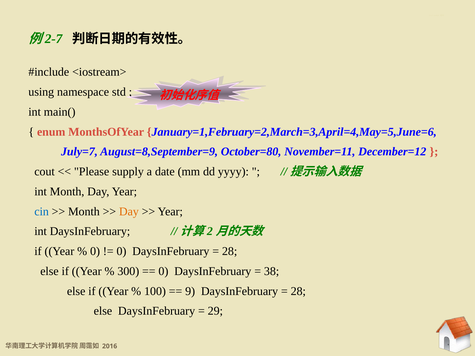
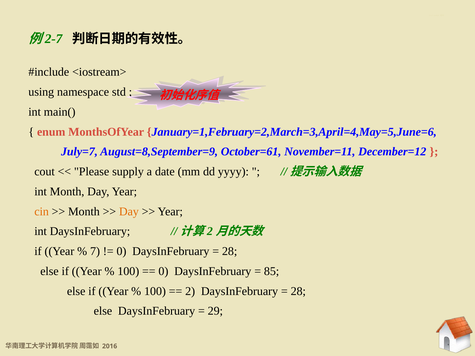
October=80: October=80 -> October=61 (251, 152)
cin colour: blue -> orange (42, 212)
0: 0 -> 7 (95, 251)
300: 300 -> 100 (128, 271)
38: 38 -> 85 (272, 271)
9: 9 -> 2 (190, 291)
